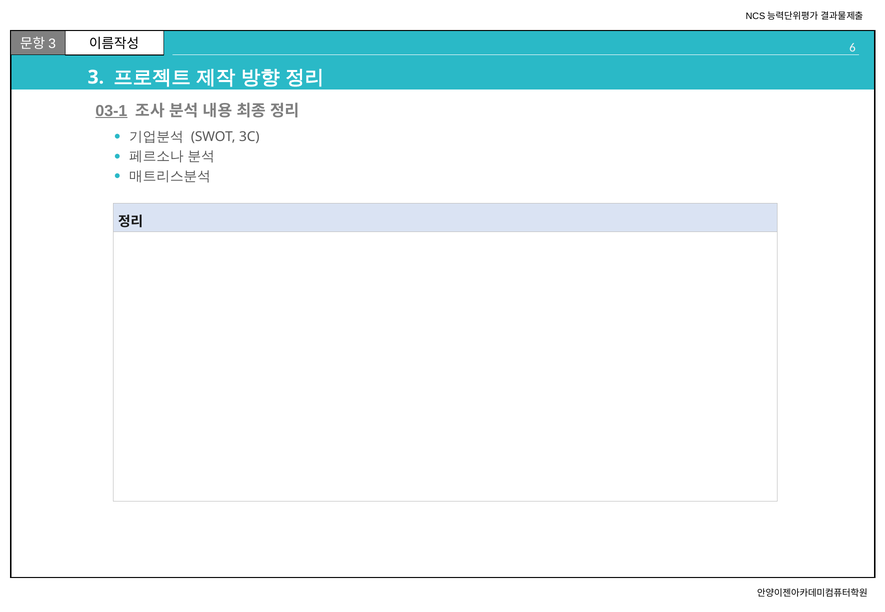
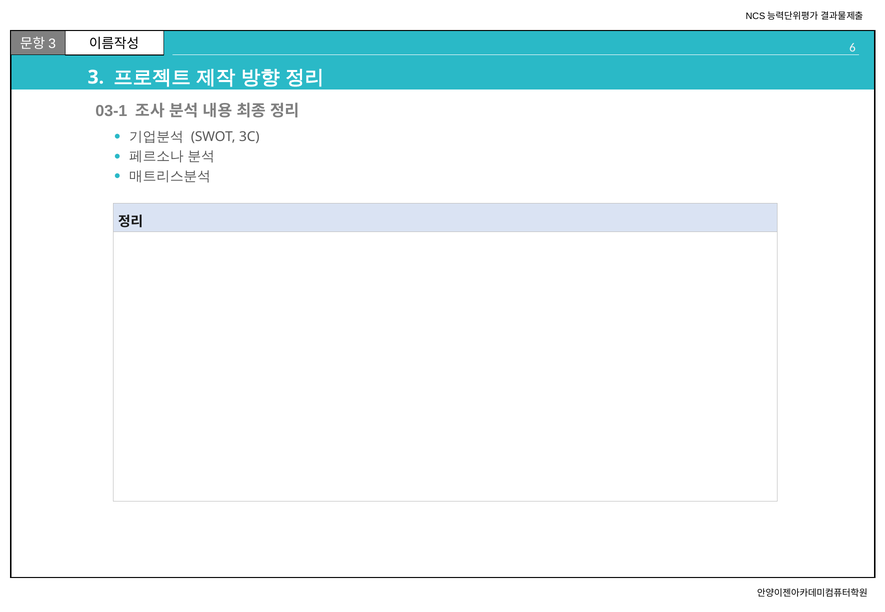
03-1 underline: present -> none (111, 111)
